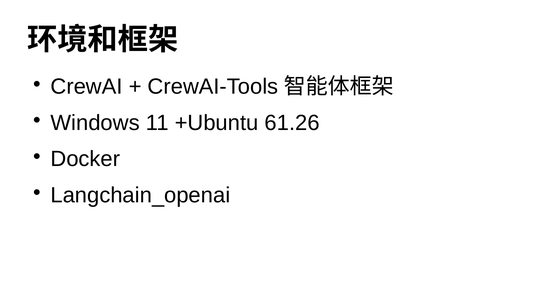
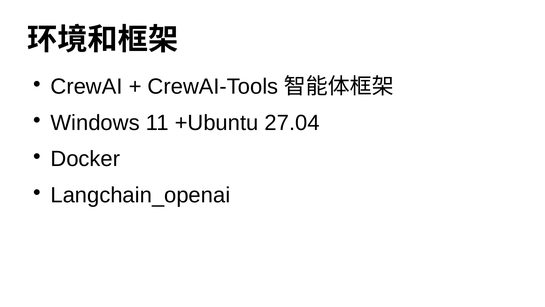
61.26: 61.26 -> 27.04 (292, 123)
